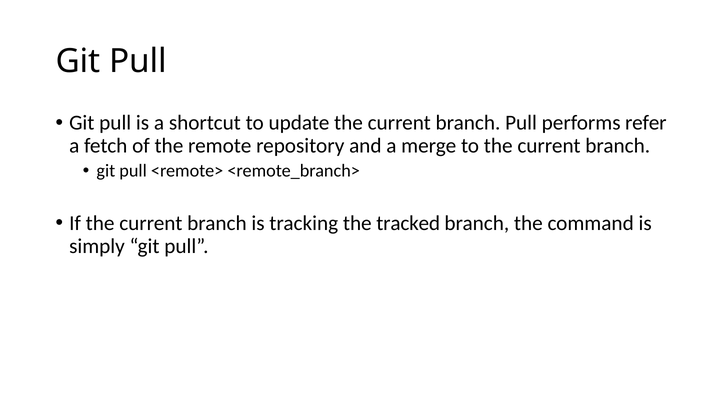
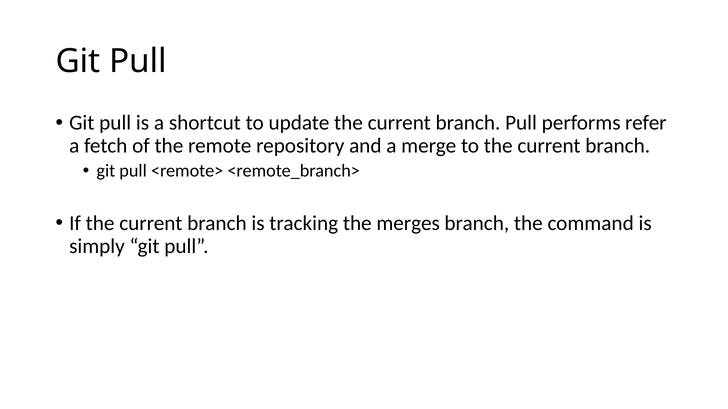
tracked: tracked -> merges (408, 223)
